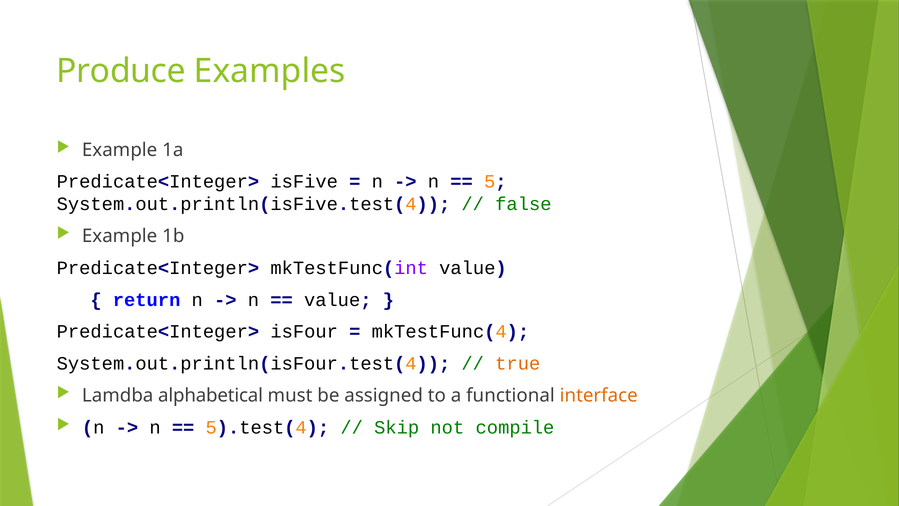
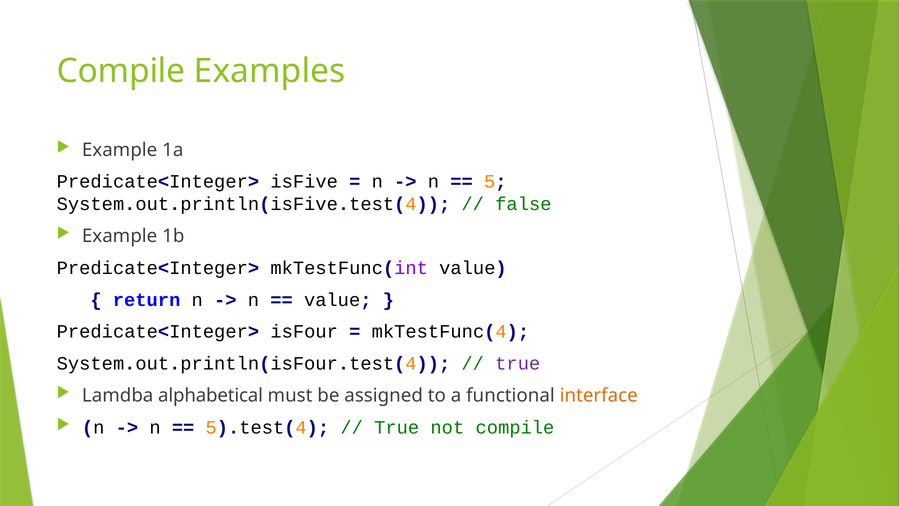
Produce: Produce -> Compile (121, 71)
true colour: orange -> purple (518, 363)
Skip: Skip -> True (397, 427)
